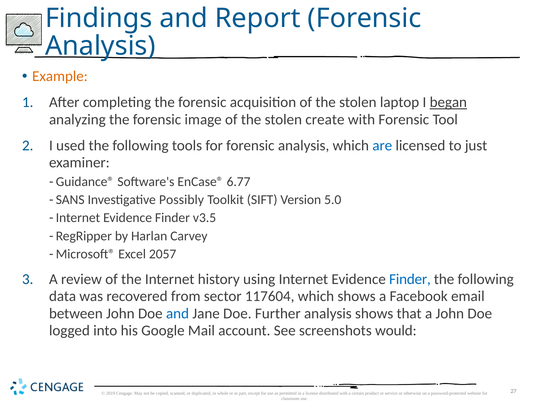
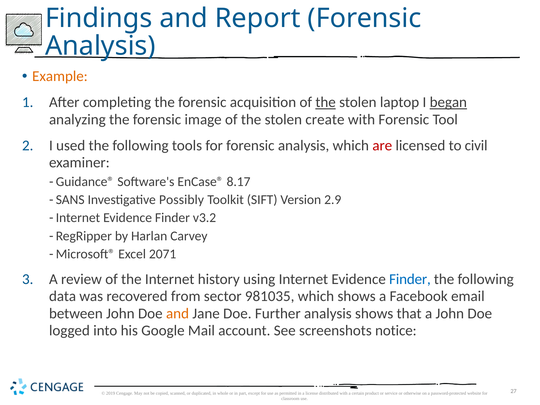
the underline: none -> present (326, 102)
are colour: blue -> red (382, 146)
just: just -> civil (476, 146)
6.77: 6.77 -> 8.17 (239, 182)
5.0: 5.0 -> 2.9 (333, 200)
v3.5: v3.5 -> v3.2 (204, 218)
2057: 2057 -> 2071 (163, 254)
117604: 117604 -> 981035 (270, 296)
and colour: blue -> orange (178, 313)
would: would -> notice (396, 331)
